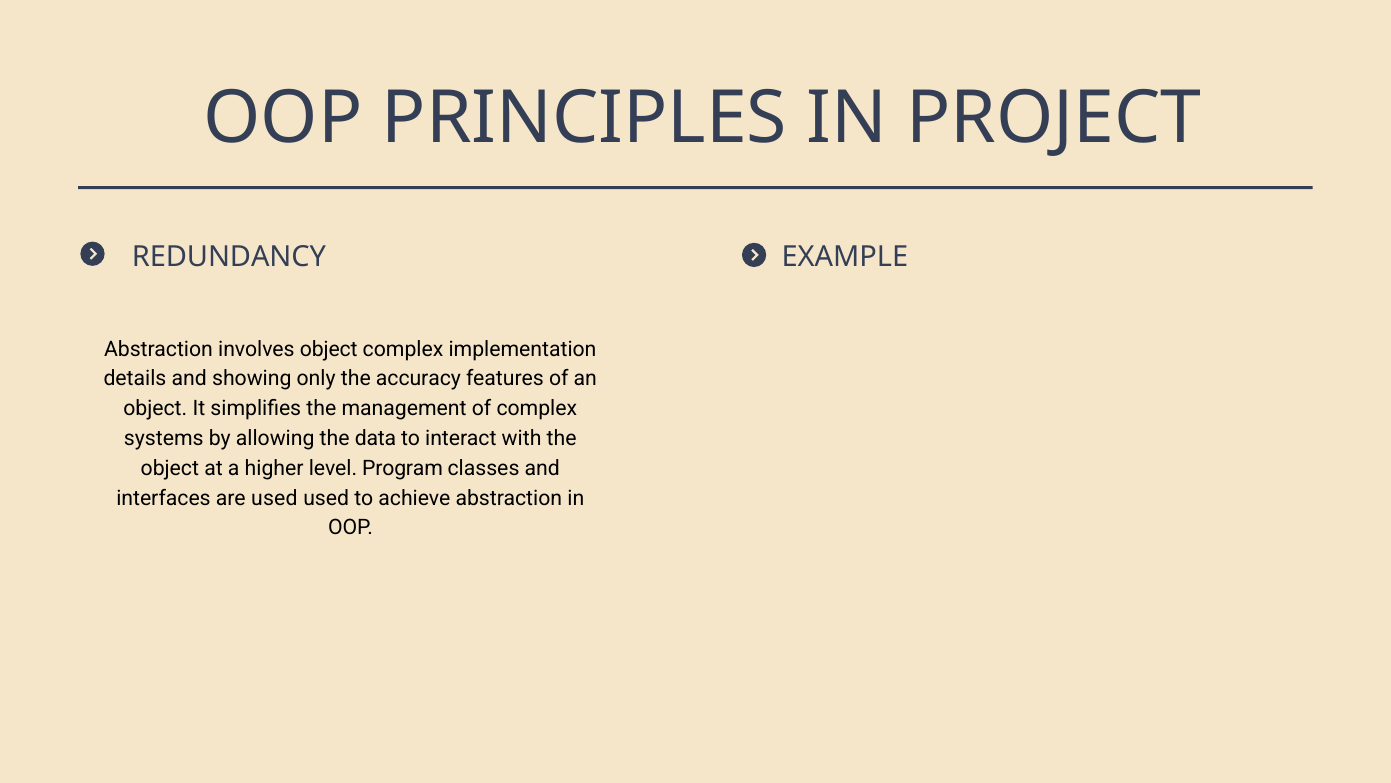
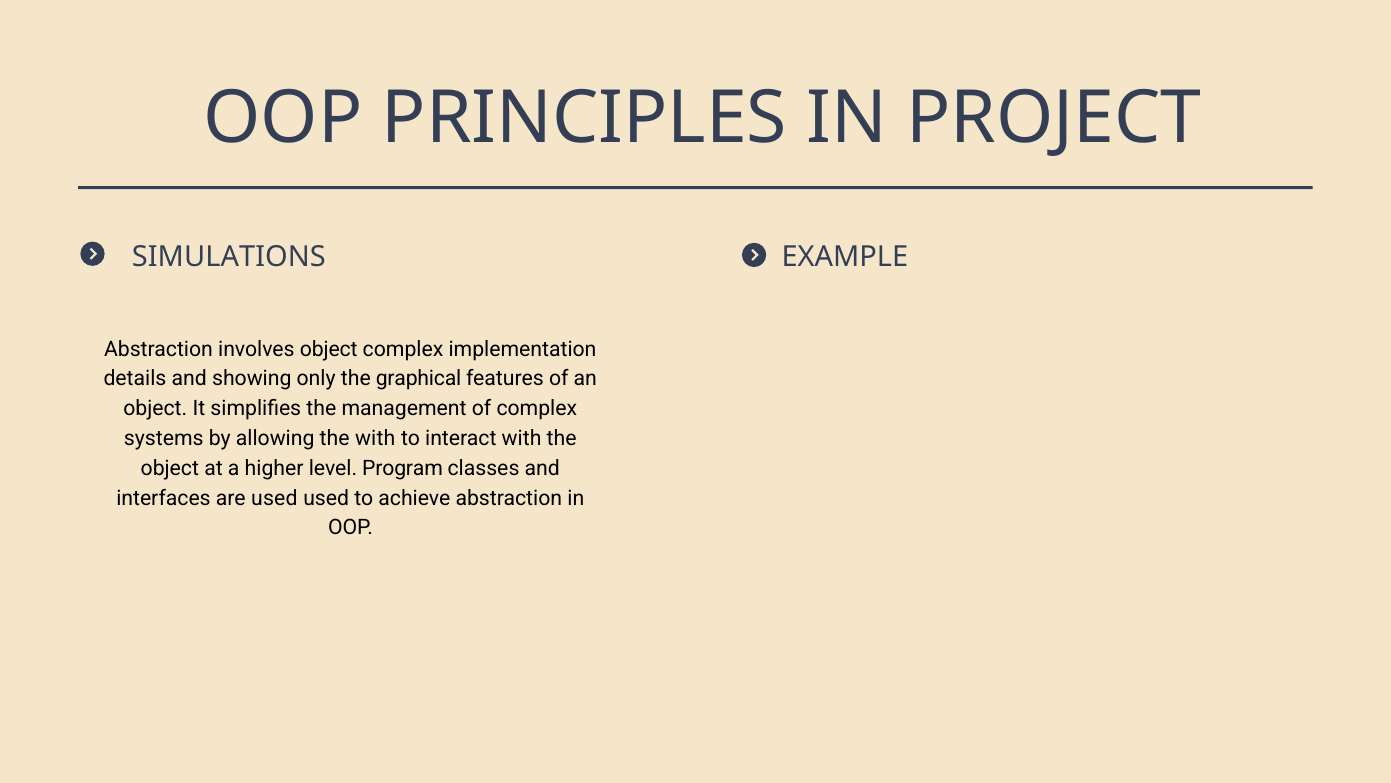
REDUNDANCY: REDUNDANCY -> SIMULATIONS (229, 256)
accuracy: accuracy -> graphical (419, 379)
the data: data -> with (375, 438)
